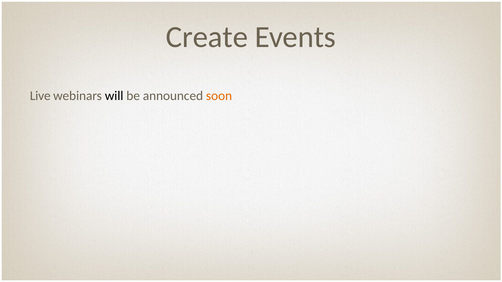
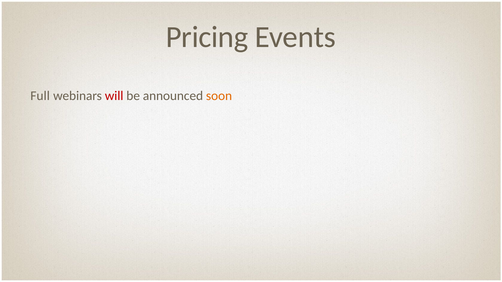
Create: Create -> Pricing (207, 37)
Live: Live -> Full (40, 96)
will colour: black -> red (114, 96)
